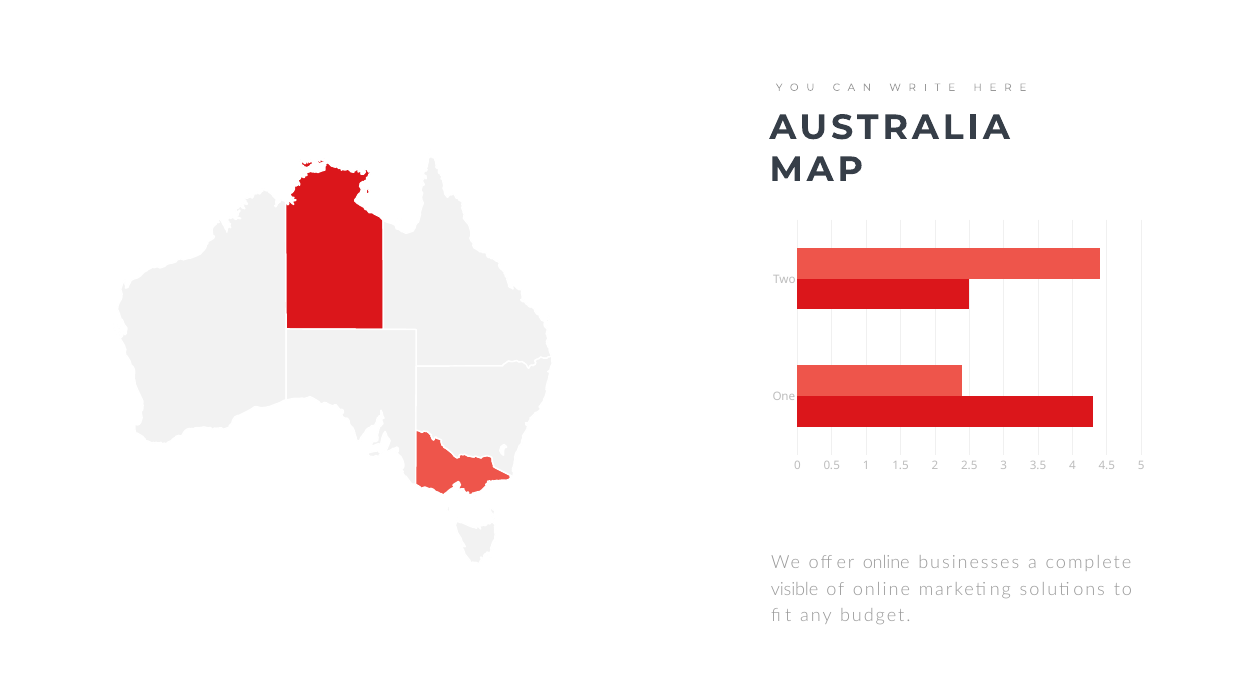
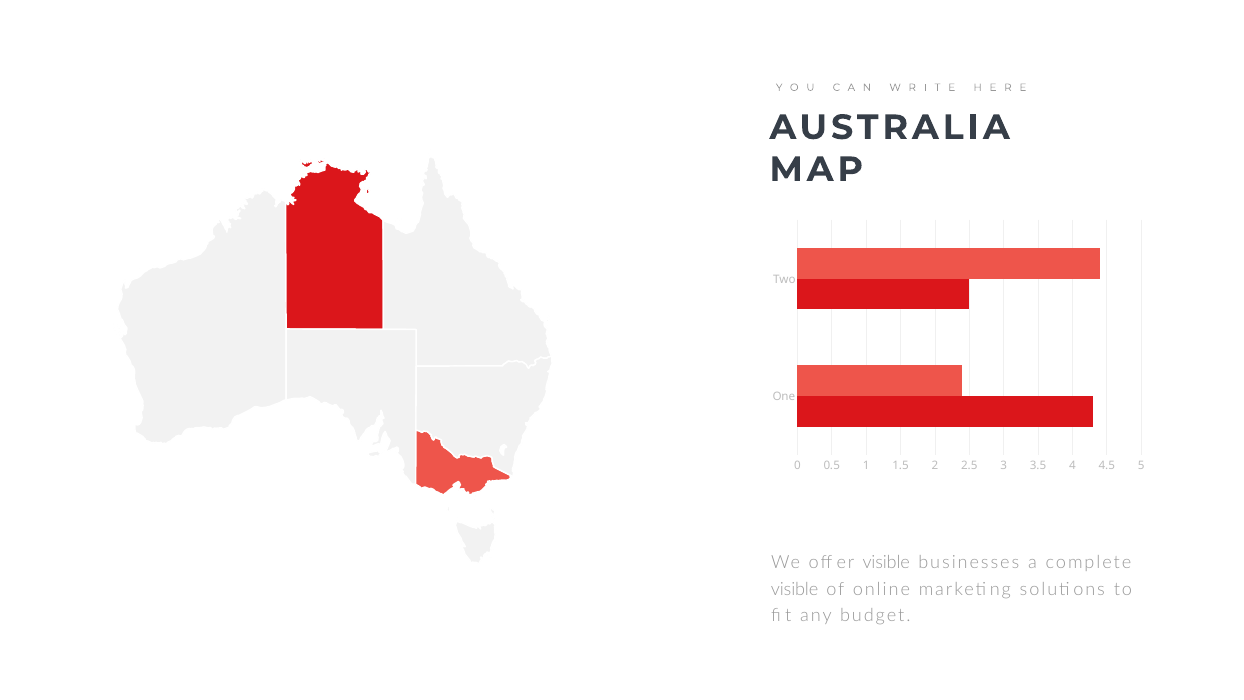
offer online: online -> visible (886, 563)
